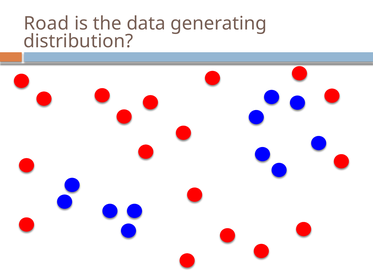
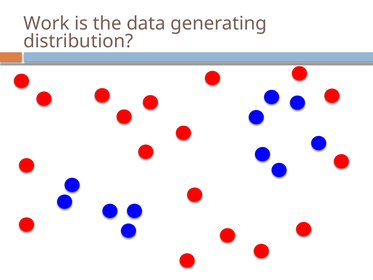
Road: Road -> Work (46, 23)
